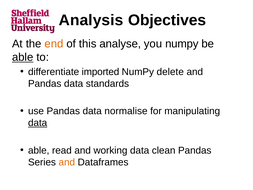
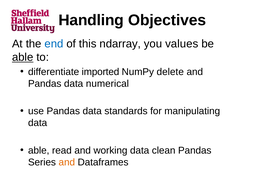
Analysis: Analysis -> Handling (91, 20)
end colour: orange -> blue (54, 44)
analyse: analyse -> ndarray (120, 44)
you numpy: numpy -> values (182, 44)
standards: standards -> numerical (107, 83)
normalise: normalise -> standards (126, 111)
data underline: present -> none (38, 123)
